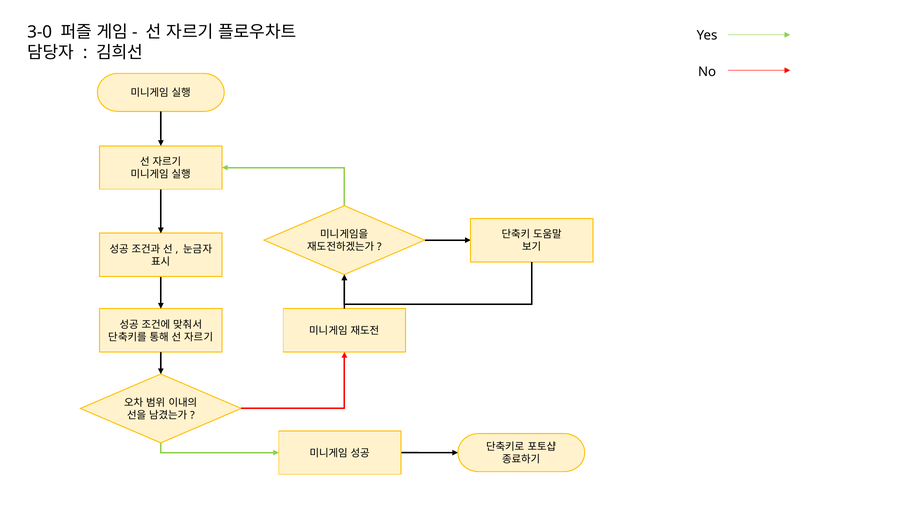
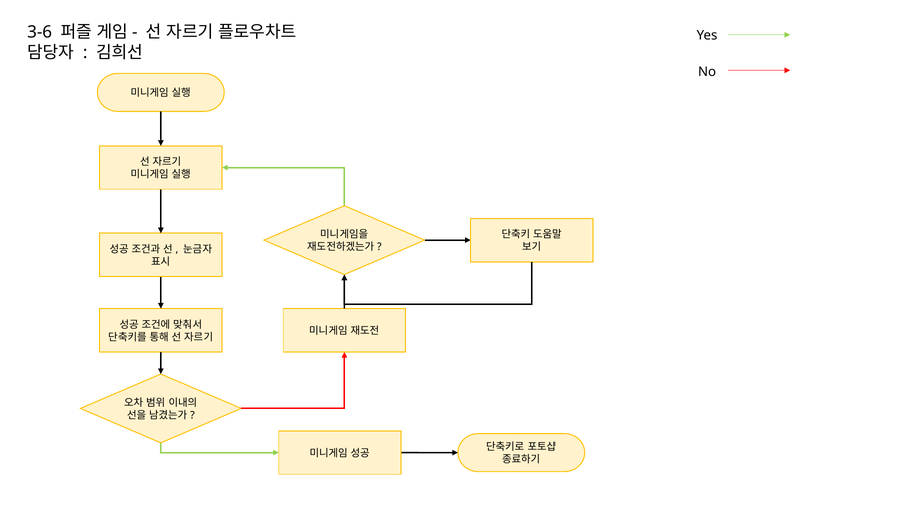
3-0: 3-0 -> 3-6 (40, 32)
